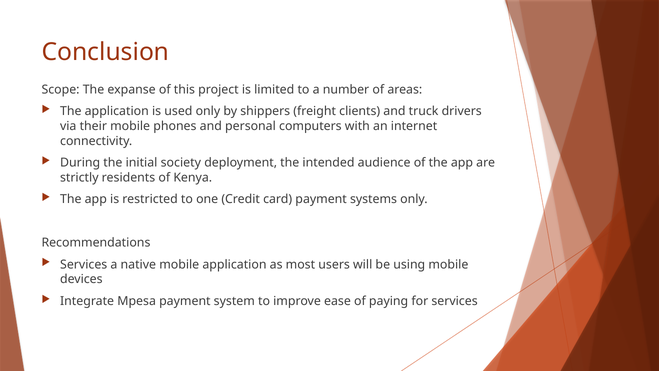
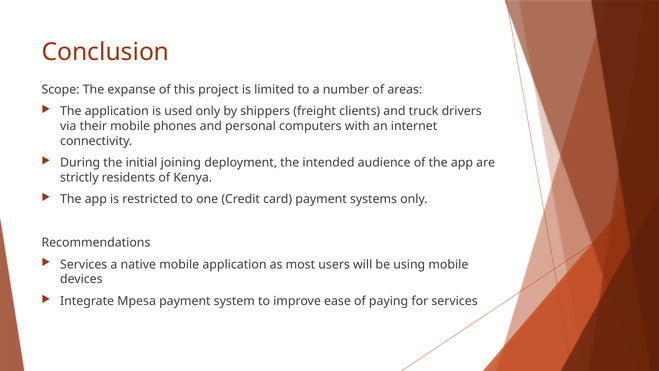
society: society -> joining (181, 163)
